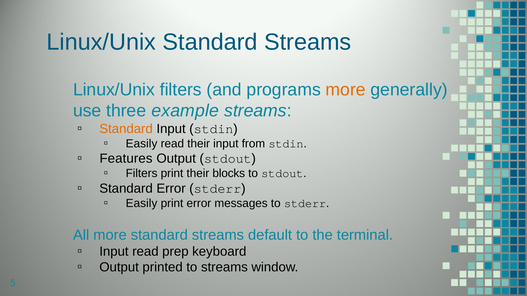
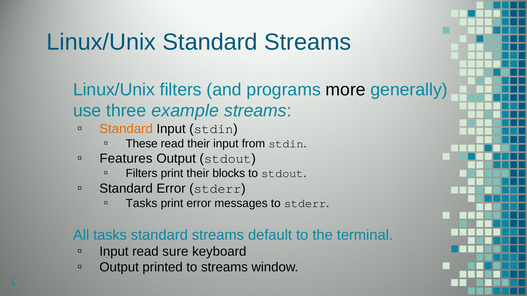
more colour: orange -> black (346, 90)
Easily: Easily -> These (142, 144)
Easily: Easily -> Tasks (142, 203)
All more: more -> tasks (110, 235)
prep: prep -> sure (175, 252)
